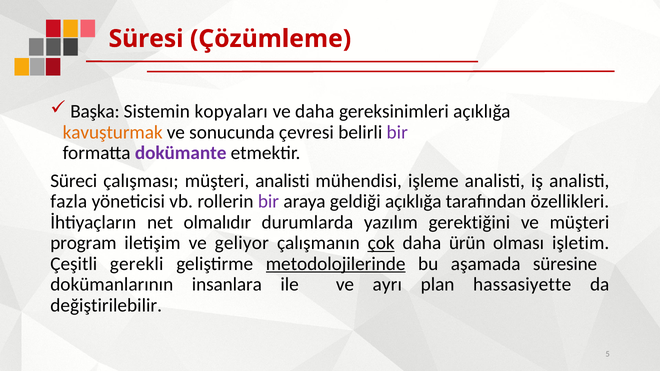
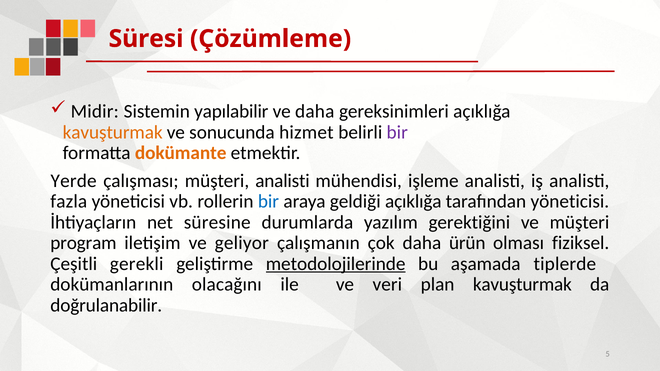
Başka: Başka -> Midir (95, 112)
kopyaları: kopyaları -> yapılabilir (231, 112)
çevresi: çevresi -> hizmet (306, 132)
dokümante colour: purple -> orange (181, 153)
Süreci: Süreci -> Yerde (74, 181)
bir colour: purple -> blue (268, 202)
tarafından özellikleri: özellikleri -> yöneticisi (570, 202)
olmalıdır: olmalıdır -> süresine (217, 222)
çok underline: present -> none (381, 243)
işletim: işletim -> fiziksel (581, 243)
süresine: süresine -> tiplerde (565, 264)
insanlara: insanlara -> olacağını (227, 285)
ayrı: ayrı -> veri (387, 285)
plan hassasiyette: hassasiyette -> kavuşturmak (522, 285)
değiştirilebilir: değiştirilebilir -> doğrulanabilir (106, 306)
